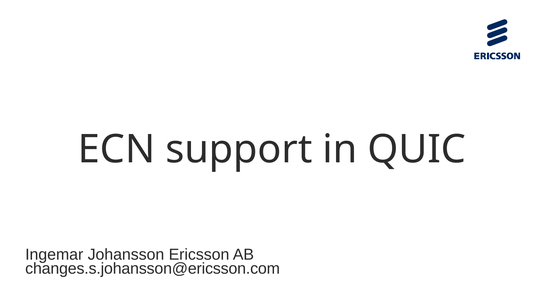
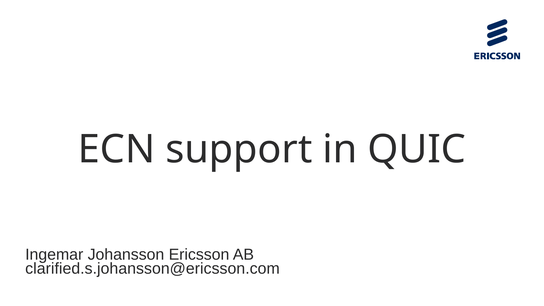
changes.s.johansson@ericsson.com: changes.s.johansson@ericsson.com -> clarified.s.johansson@ericsson.com (152, 269)
